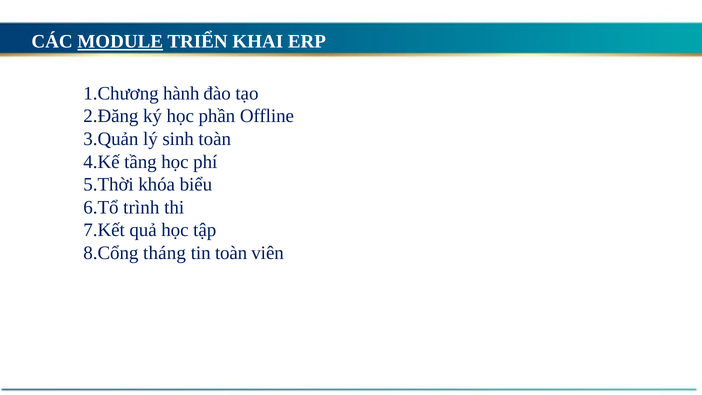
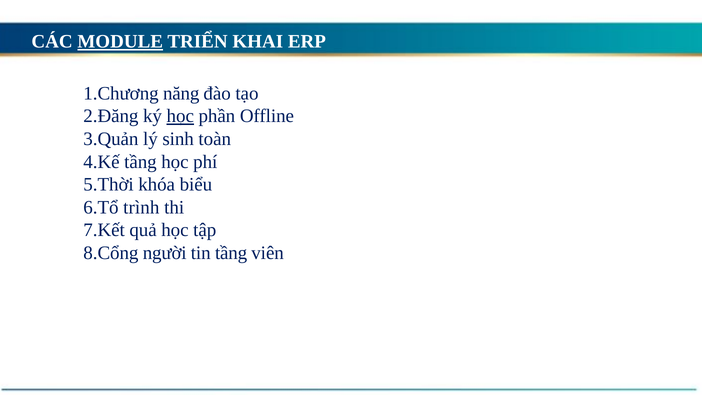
hành: hành -> năng (181, 93)
học underline: none -> present (180, 116)
tháng: tháng -> người (165, 253)
tin toàn: toàn -> tầng (231, 253)
